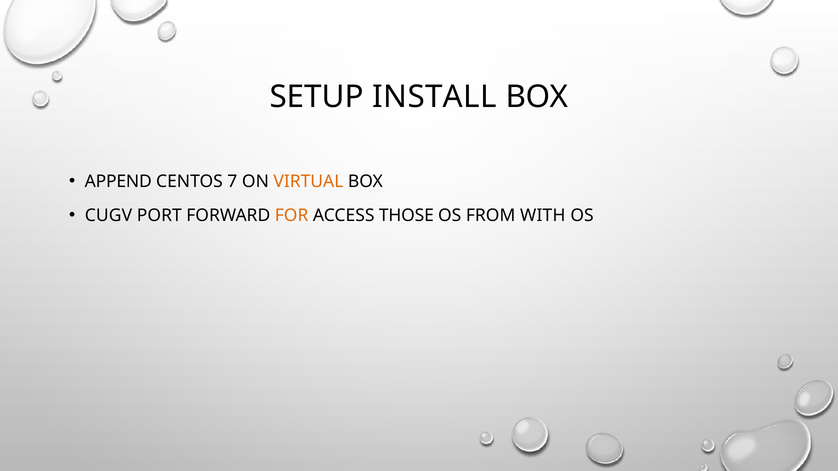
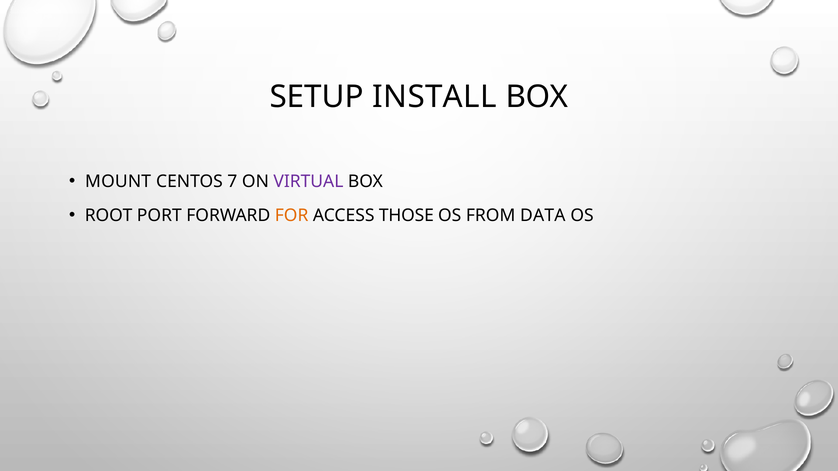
APPEND: APPEND -> MOUNT (118, 182)
VIRTUAL colour: orange -> purple (308, 182)
CUGV: CUGV -> ROOT (109, 216)
WITH: WITH -> DATA (543, 216)
